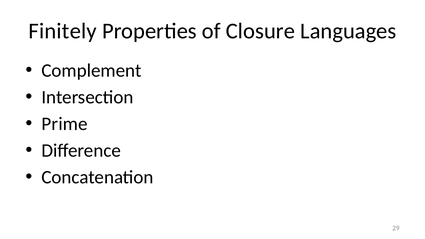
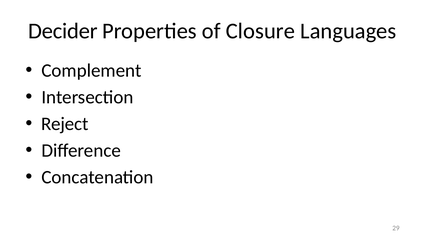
Finitely: Finitely -> Decider (63, 31)
Prime: Prime -> Reject (65, 124)
